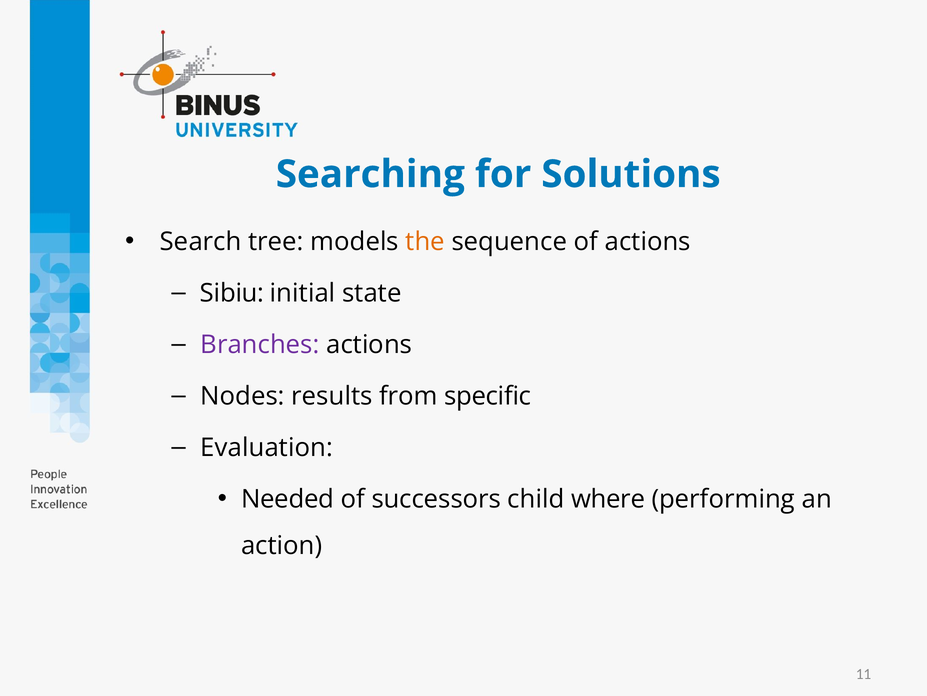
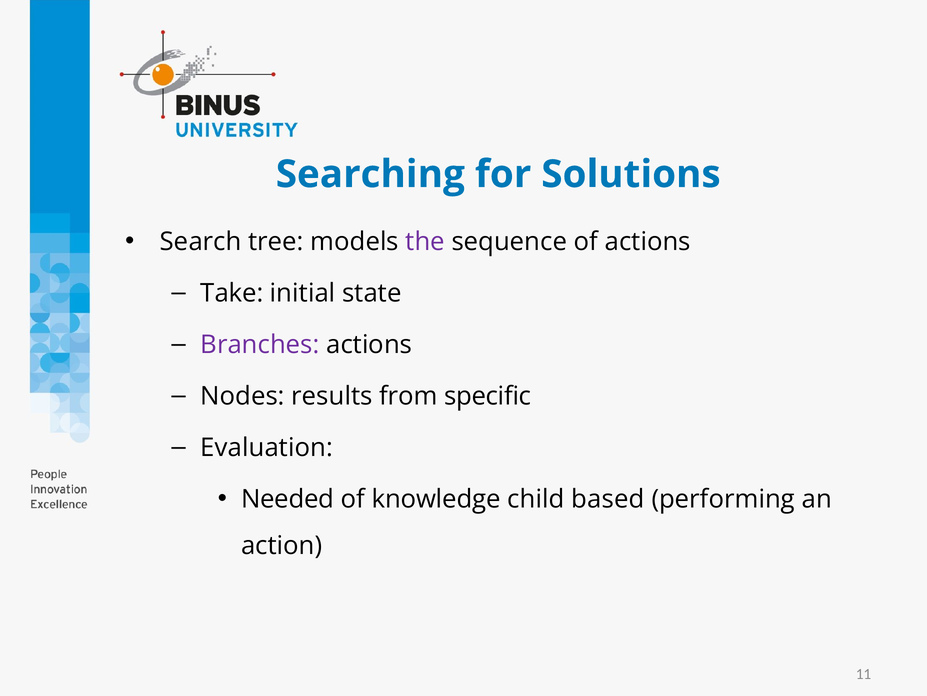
the colour: orange -> purple (425, 241)
Sibiu: Sibiu -> Take (232, 293)
successors: successors -> knowledge (436, 499)
where: where -> based (608, 499)
